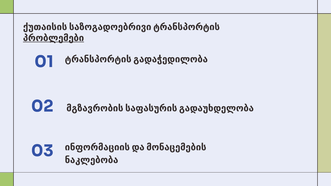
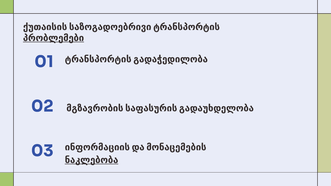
ნაკლებობა underline: none -> present (92, 160)
